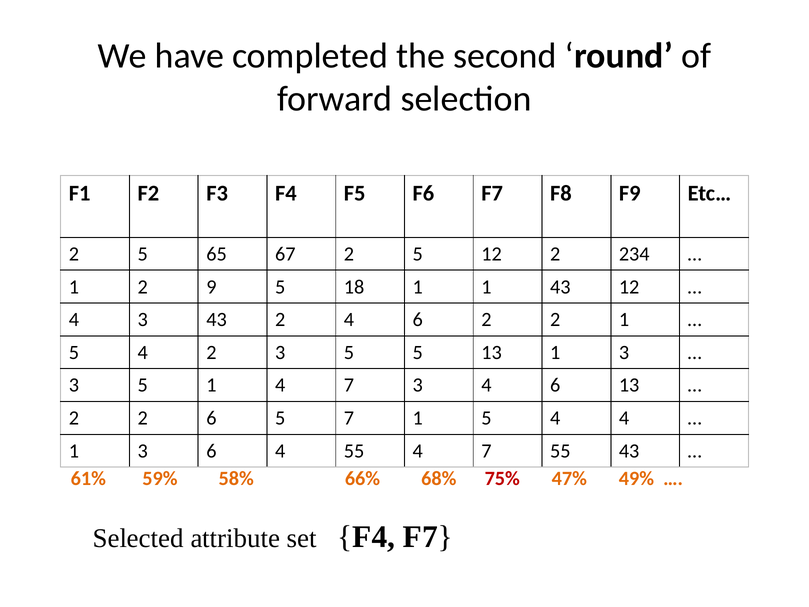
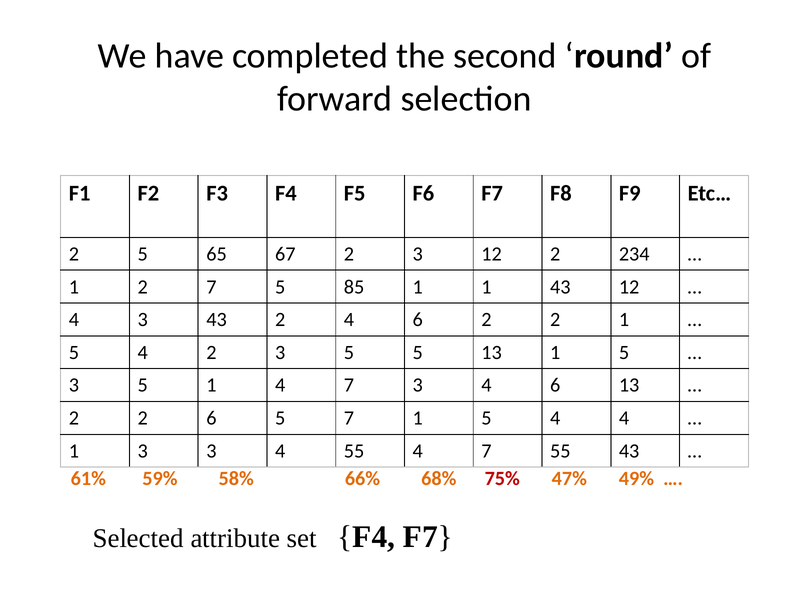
67 2 5: 5 -> 3 (418, 254)
2 9: 9 -> 7 (211, 287)
18: 18 -> 85 (354, 287)
13 1 3: 3 -> 5 (624, 352)
3 6: 6 -> 3 (211, 451)
